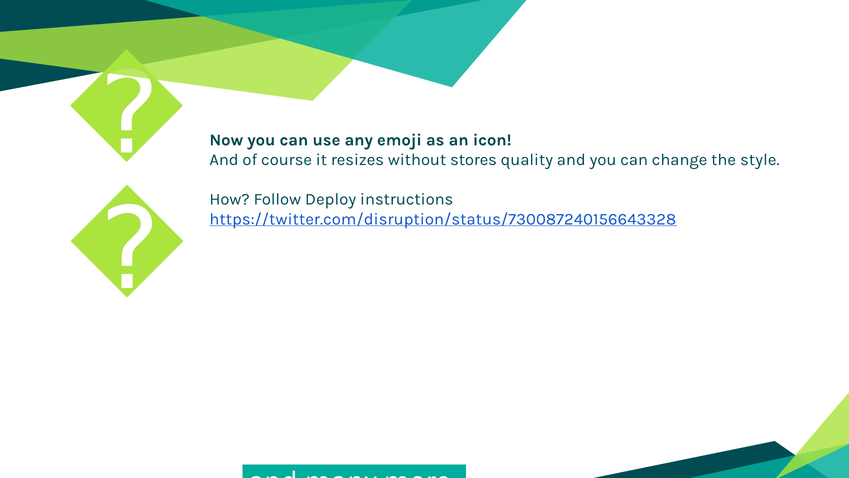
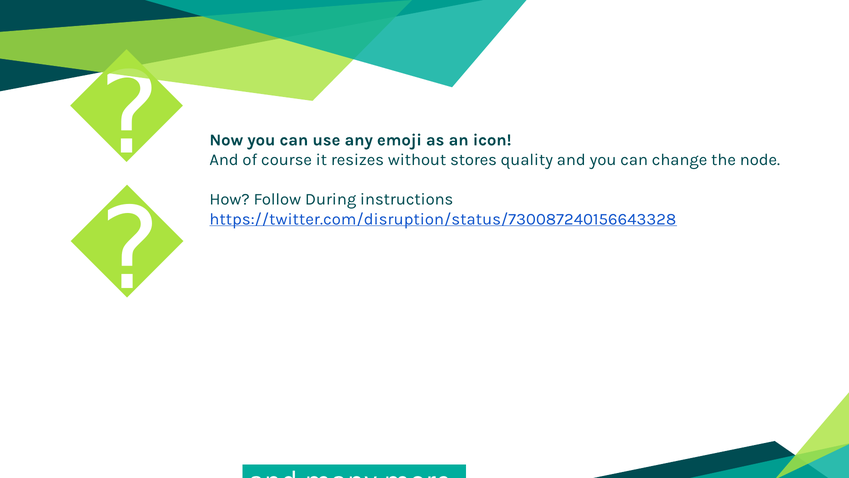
style: style -> node (760, 160)
Deploy: Deploy -> During (331, 199)
